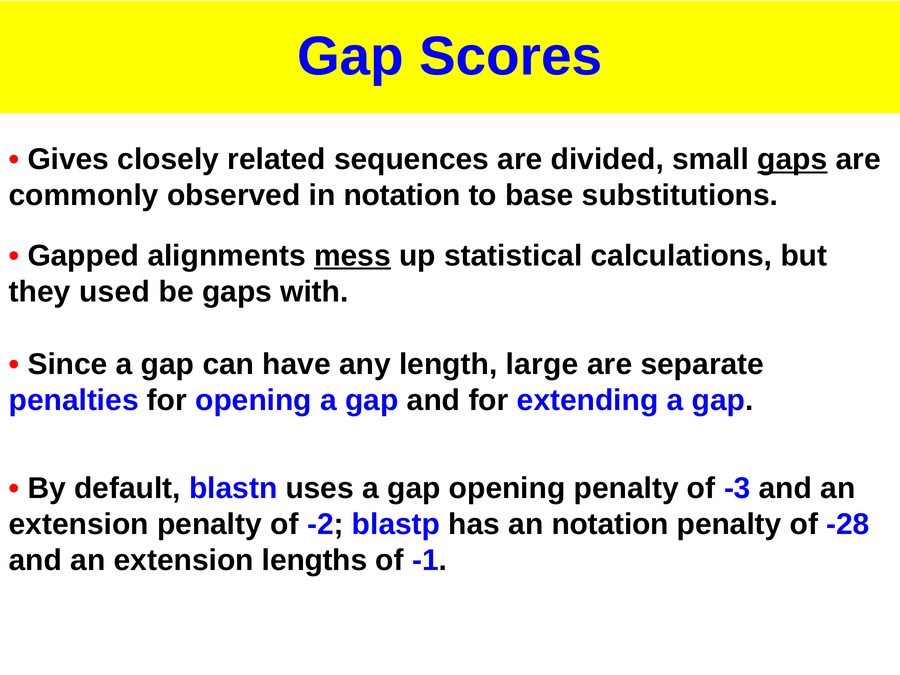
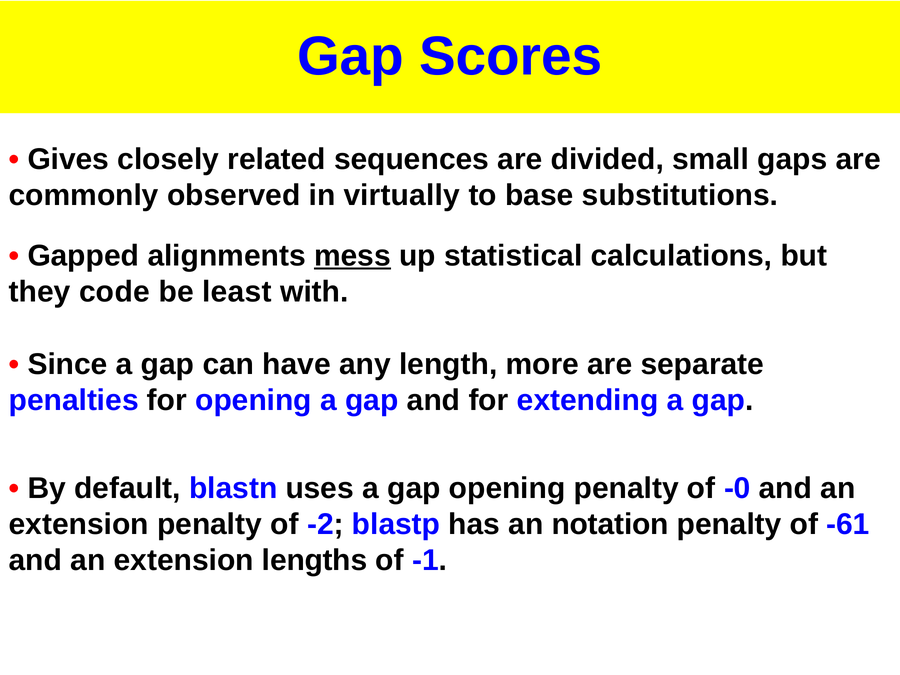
gaps underline: present -> none (792, 160)
in notation: notation -> virtually (402, 196)
used: used -> code (114, 292)
be gaps: gaps -> least (237, 292)
large: large -> more (542, 365)
-3: -3 -> -0 (737, 488)
-28: -28 -> -61 (848, 524)
